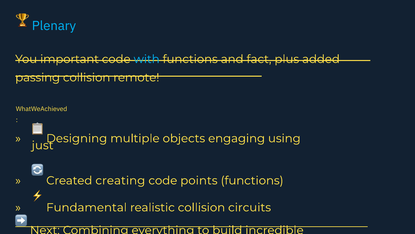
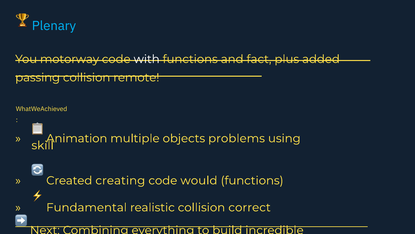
important: important -> motorway (70, 59)
with colour: light blue -> white (147, 59)
Designing: Designing -> Animation (77, 138)
engaging: engaging -> problems (237, 138)
just: just -> skill (43, 145)
points: points -> would (199, 180)
circuits: circuits -> correct (250, 207)
